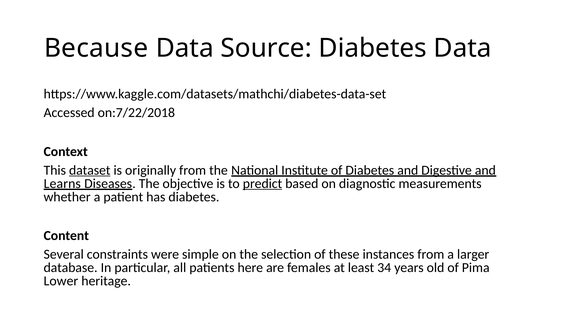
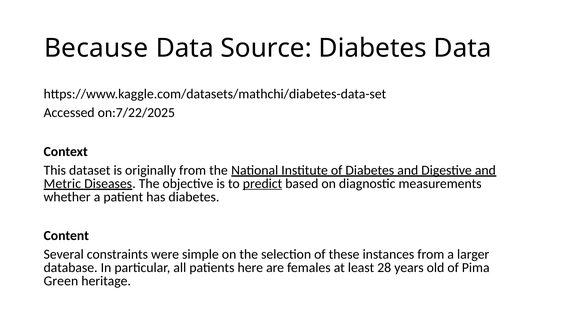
on:7/22/2018: on:7/22/2018 -> on:7/22/2025 (136, 113)
dataset underline: present -> none (90, 170)
Learns: Learns -> Metric (62, 183)
34: 34 -> 28 (384, 267)
Lower: Lower -> Green (61, 281)
